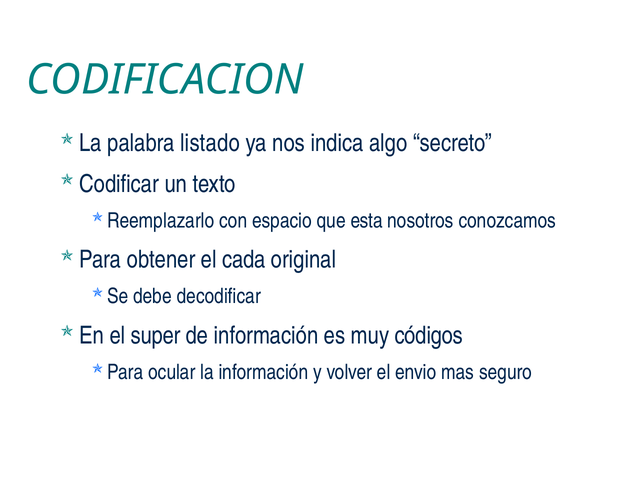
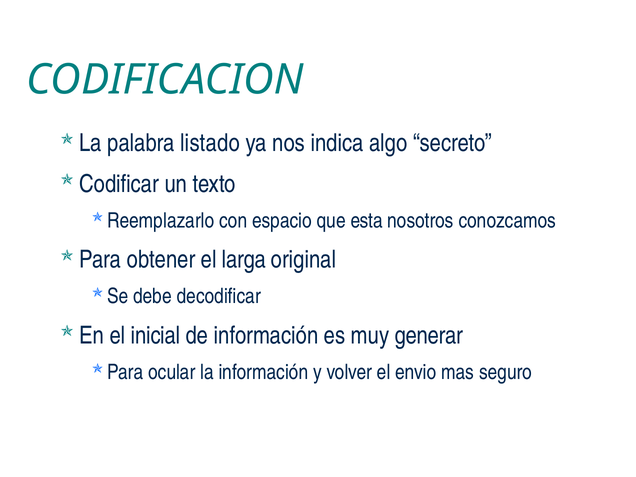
cada: cada -> larga (244, 260)
super: super -> inicial (156, 335)
códigos: códigos -> generar (429, 335)
